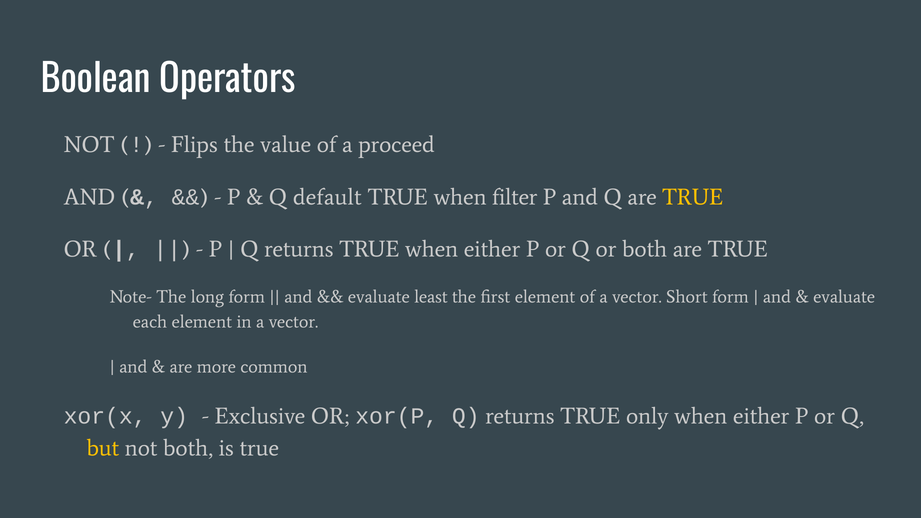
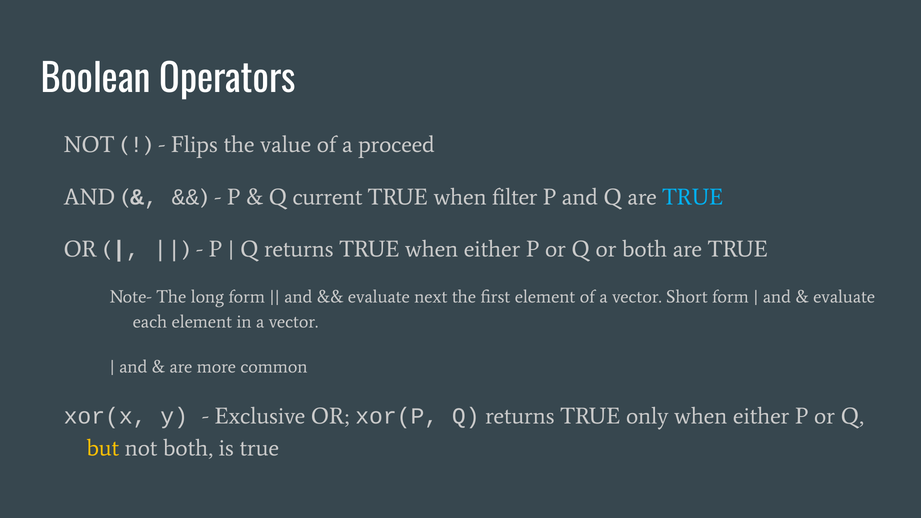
default: default -> current (328, 197)
TRUE colour: yellow -> light blue (693, 197)
least: least -> next (431, 297)
